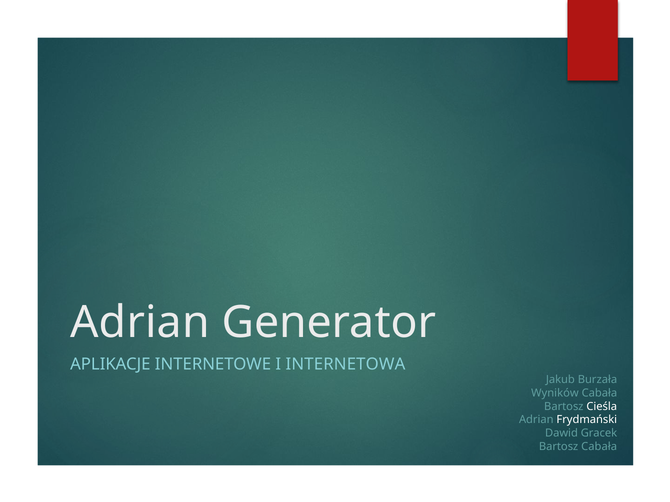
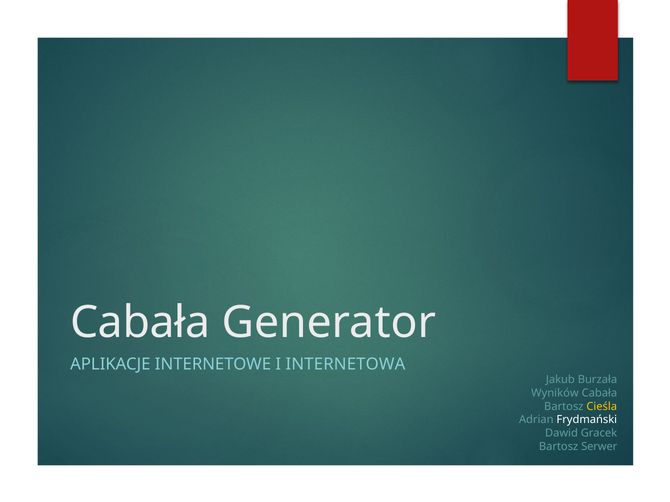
Adrian: Adrian -> Cabała (140, 323)
Cieśla colour: white -> yellow (602, 407)
Bartosz Cabała: Cabała -> Serwer (599, 447)
